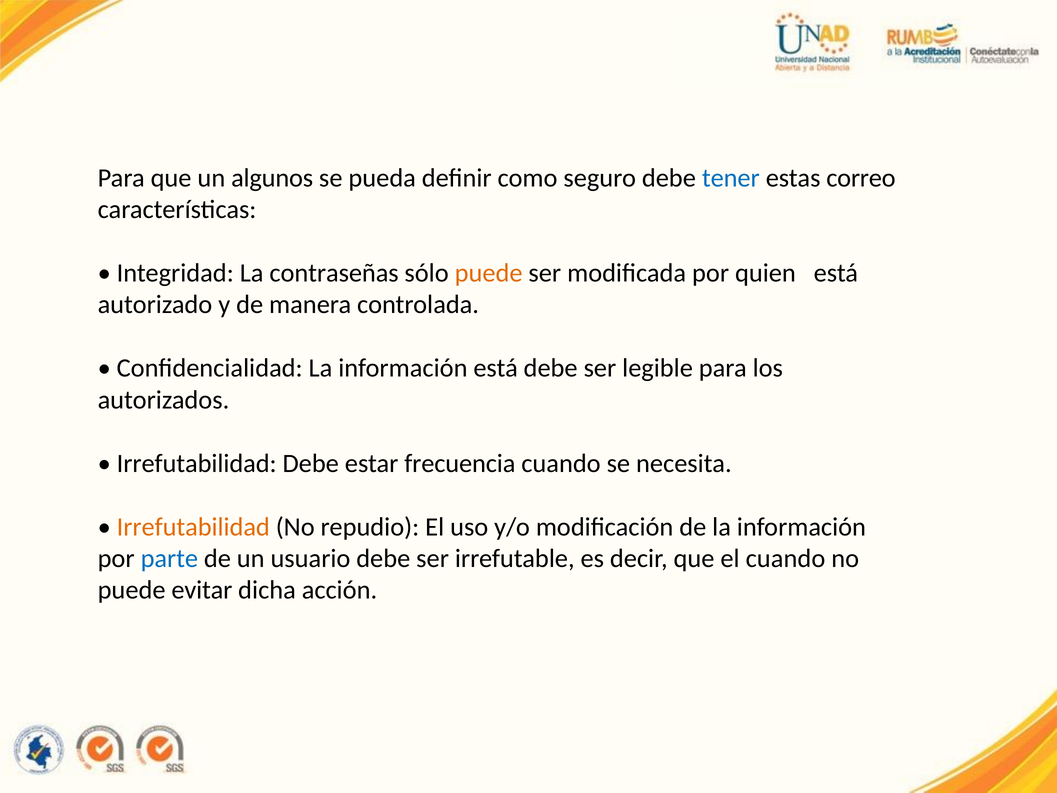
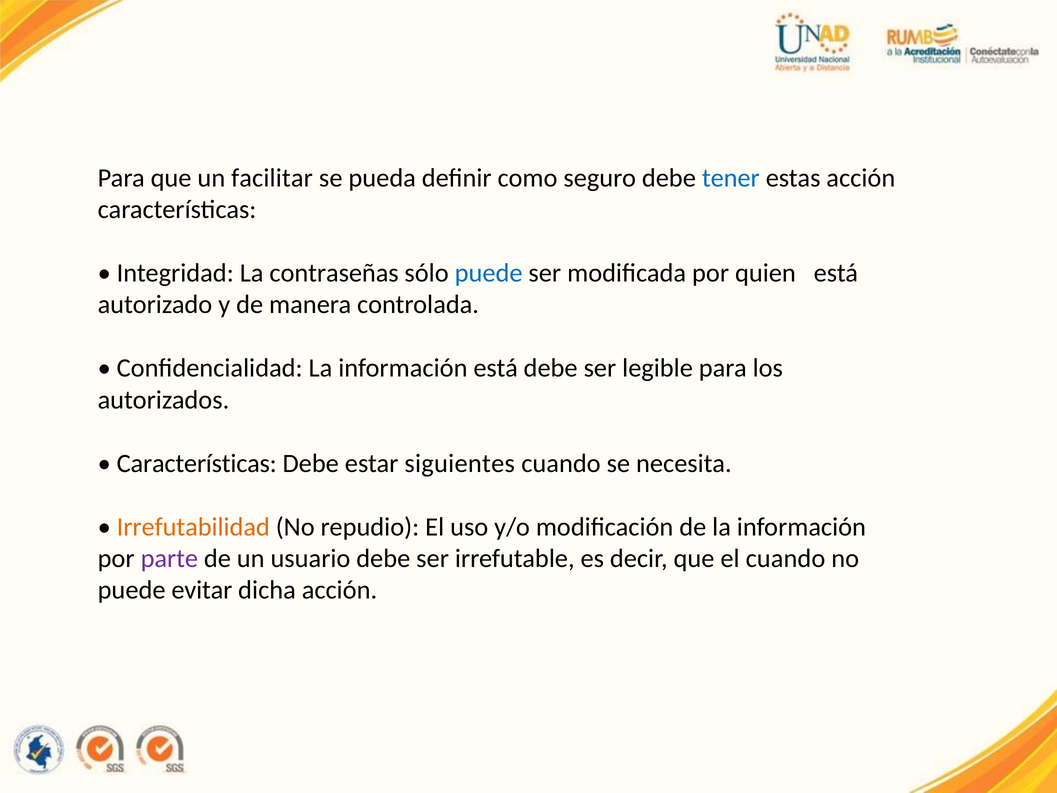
algunos: algunos -> facilitar (272, 178)
estas correo: correo -> acción (861, 178)
puede colour: orange -> blue (489, 273)
Irrefutabilidad: Irrefutabilidad -> Características (197, 463)
frecuencia: frecuencia -> siguientes (460, 463)
parte colour: blue -> purple (169, 558)
